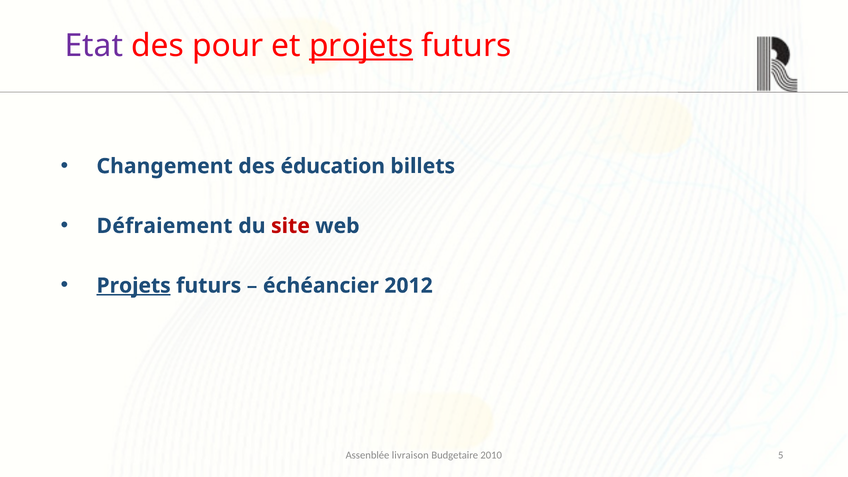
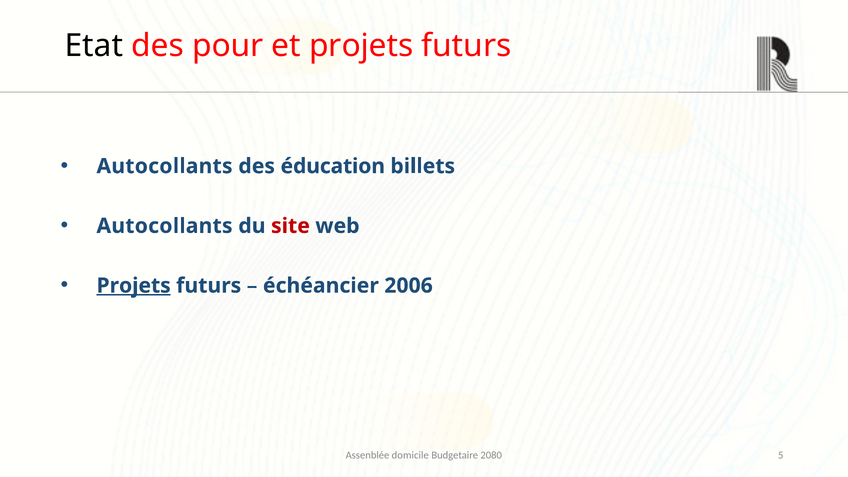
Etat colour: purple -> black (94, 46)
projets underline: present -> none (361, 46)
Changement: Changement -> Autocollants (165, 166)
Défraiement: Défraiement -> Autocollants (165, 226)
2012: 2012 -> 2006 (409, 286)
livraison: livraison -> domicile (410, 455)
2010: 2010 -> 2080 (491, 455)
